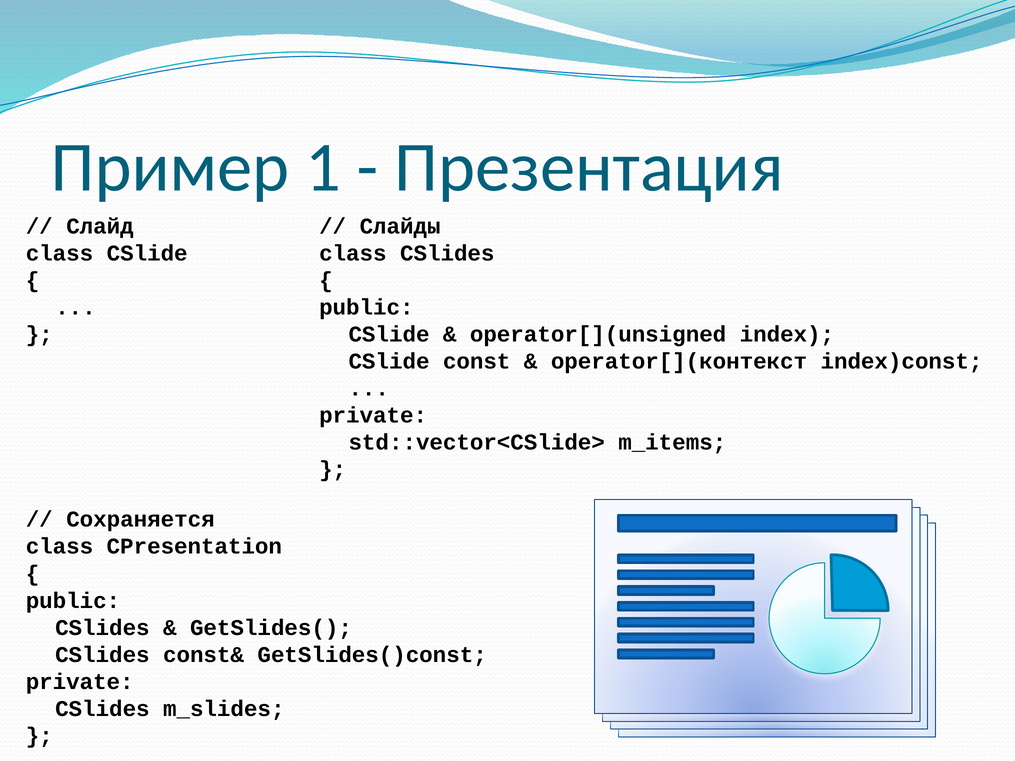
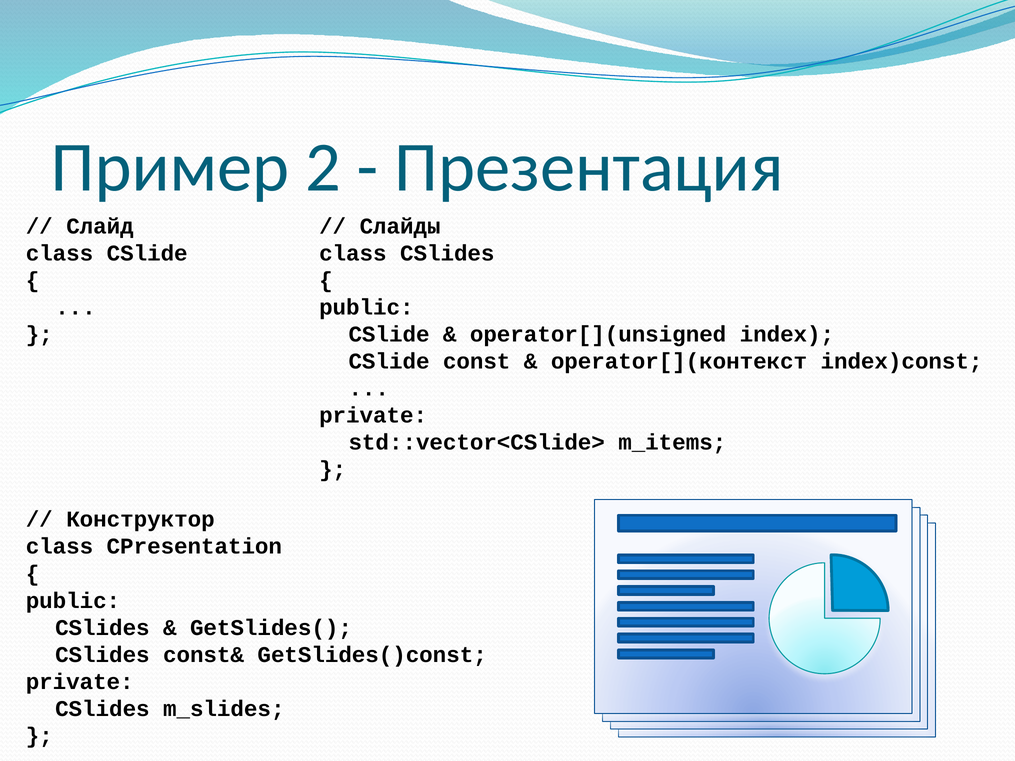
1: 1 -> 2 (323, 168)
Сохраняется: Сохраняется -> Конструктор (140, 520)
